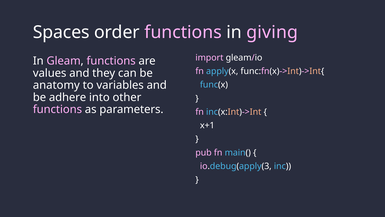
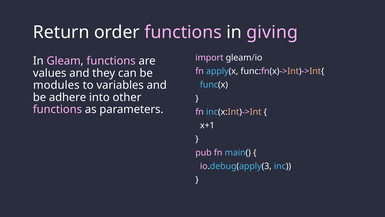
Spaces: Spaces -> Return (61, 32)
anatomy: anatomy -> modules (56, 85)
